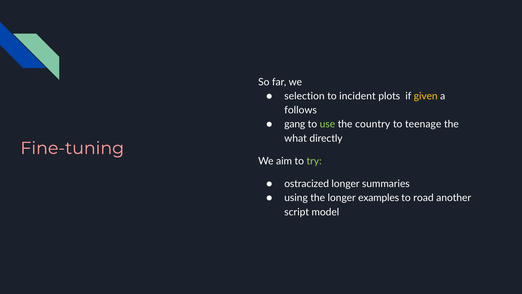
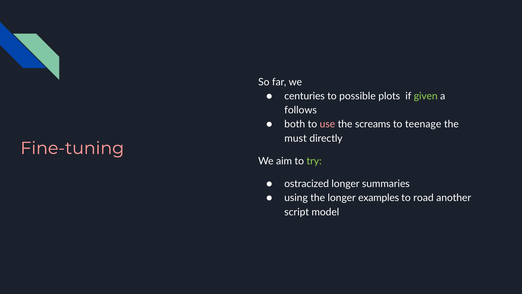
selection: selection -> centuries (305, 96)
incident: incident -> possible (357, 96)
given colour: yellow -> light green (426, 96)
gang: gang -> both (295, 124)
use colour: light green -> pink (327, 124)
country: country -> screams (373, 124)
what: what -> must (296, 138)
